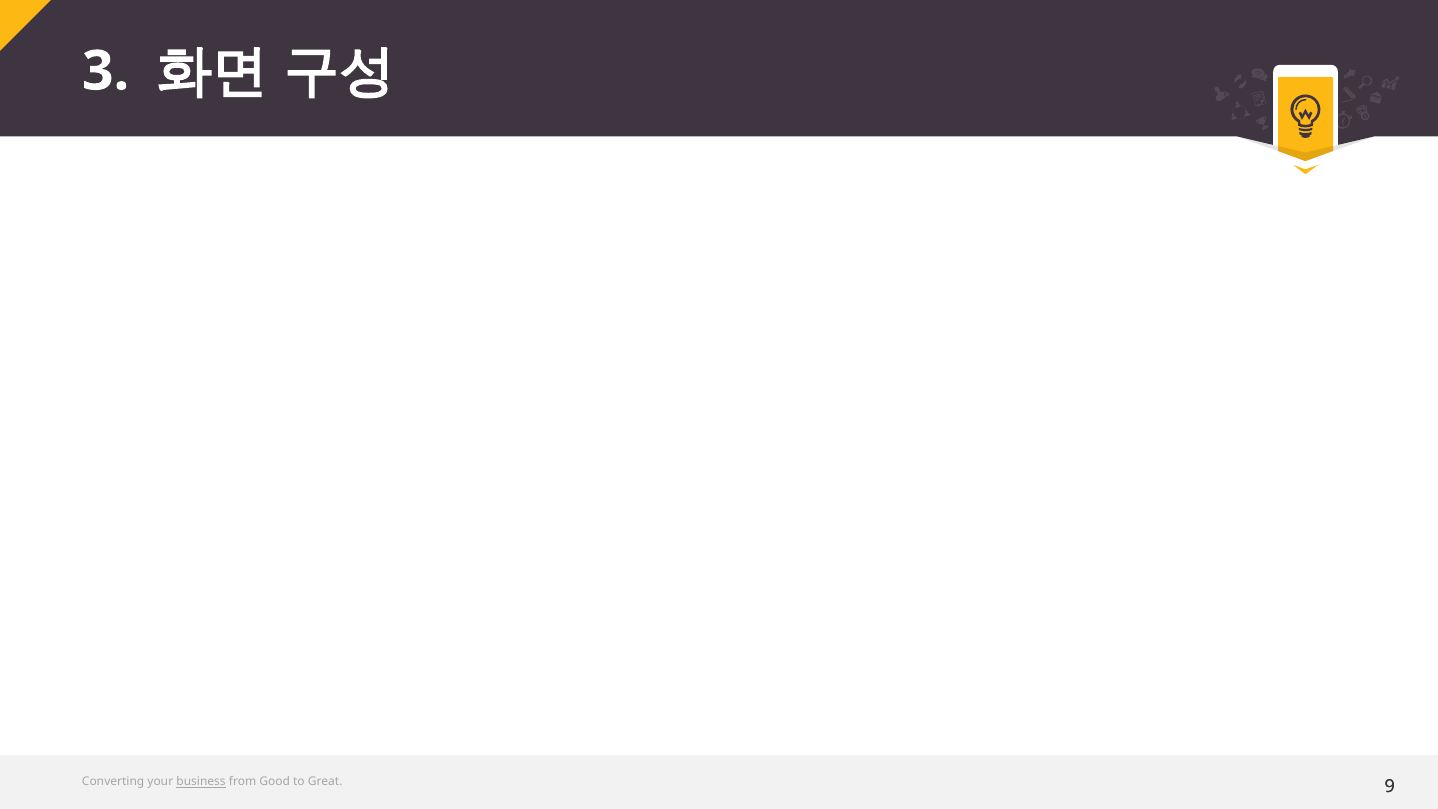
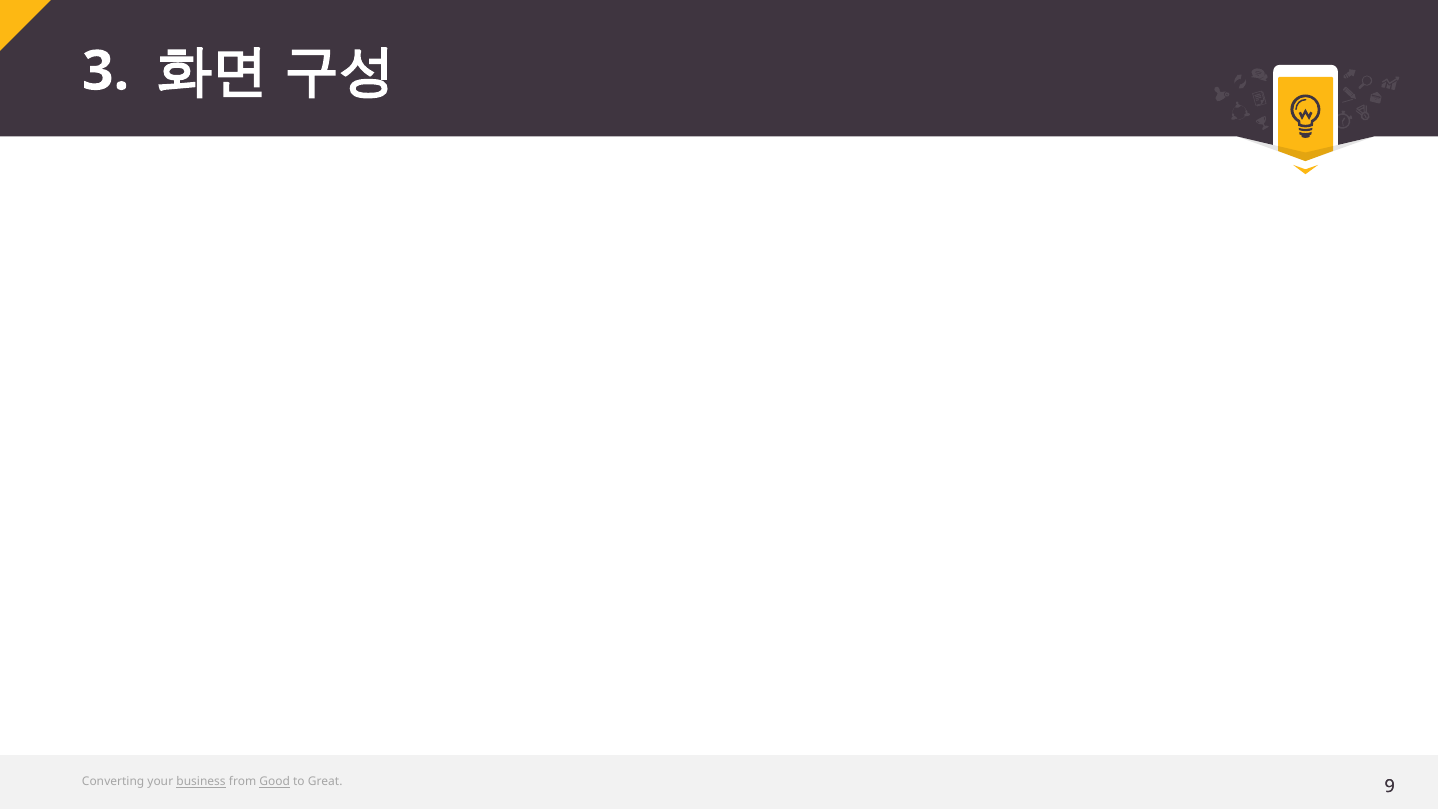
Good underline: none -> present (275, 782)
